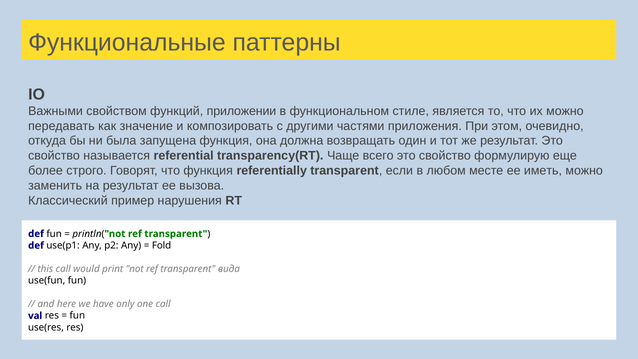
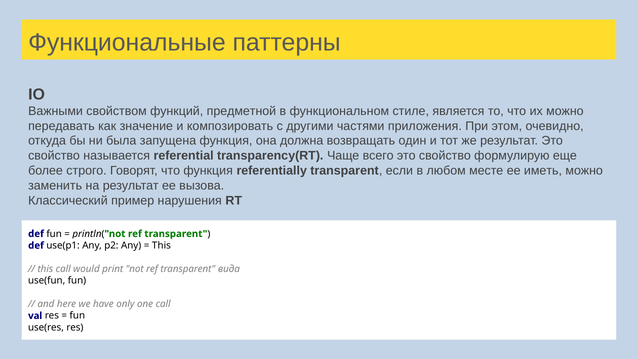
приложении: приложении -> предметной (241, 111)
Fold: Fold -> This (161, 245)
